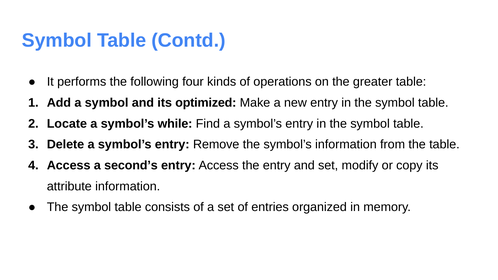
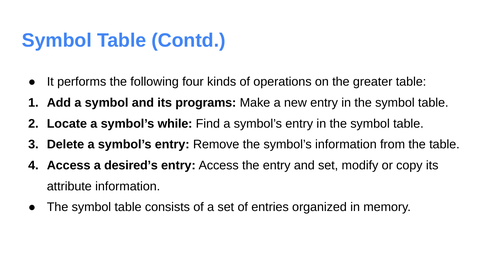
optimized: optimized -> programs (206, 103)
second’s: second’s -> desired’s (131, 165)
